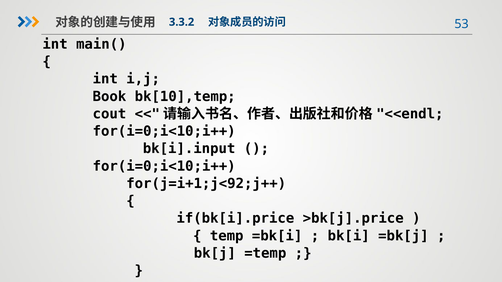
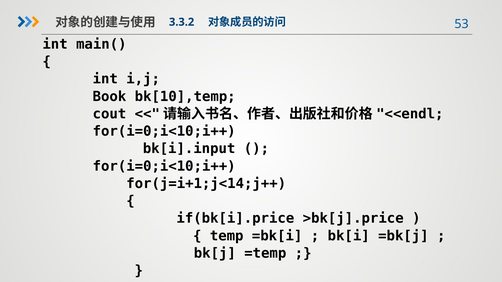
for(j=i+1;j<92;j++: for(j=i+1;j<92;j++ -> for(j=i+1;j<14;j++ (206, 184)
